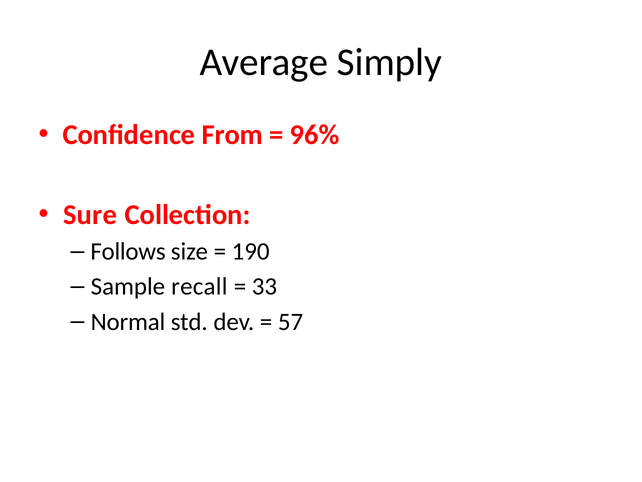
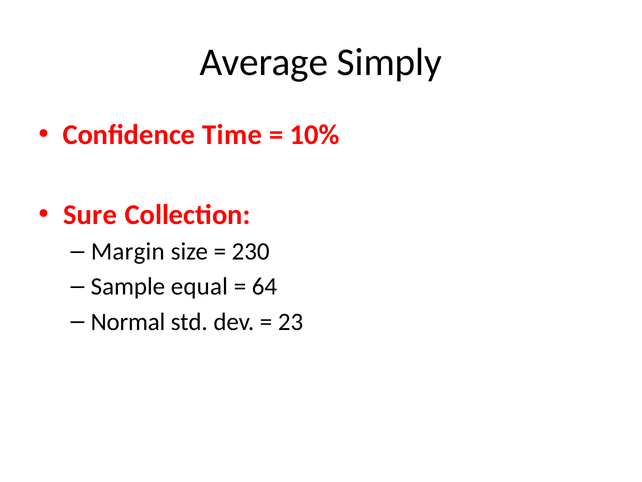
From: From -> Time (232, 135)
96%: 96% -> 10% (315, 135)
Follows: Follows -> Margin (128, 251)
190: 190 -> 230 (251, 251)
recall: recall -> equal (199, 286)
33: 33 -> 64 (264, 286)
57: 57 -> 23 (291, 321)
